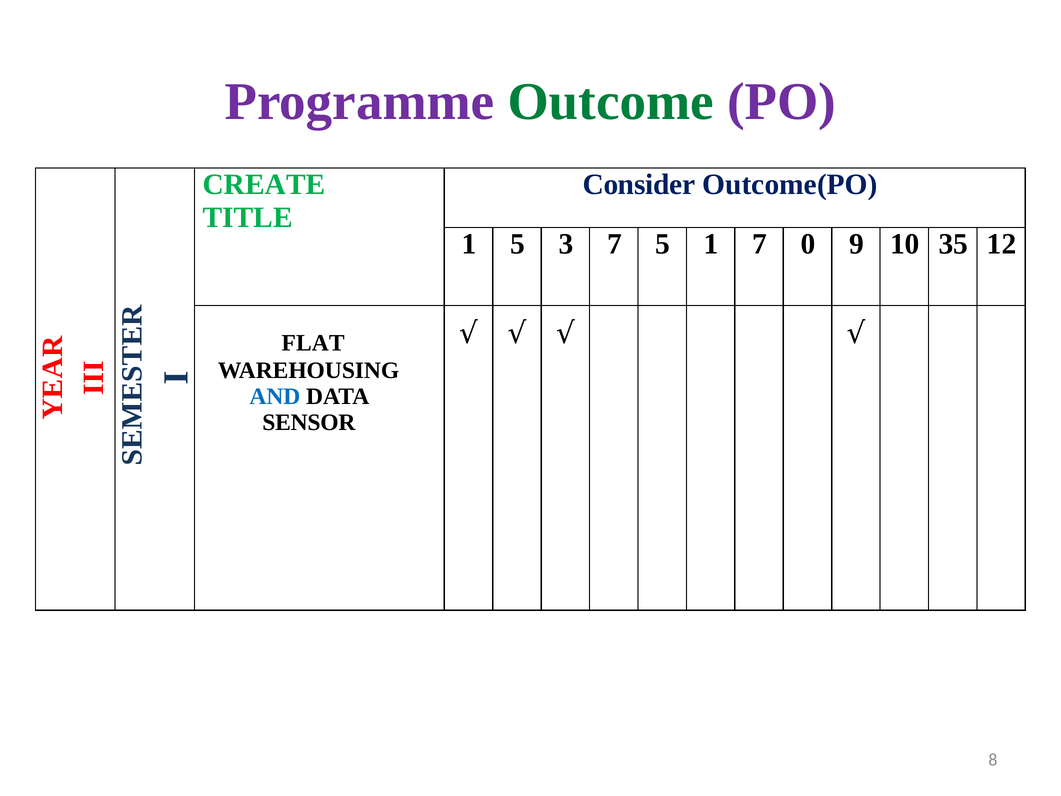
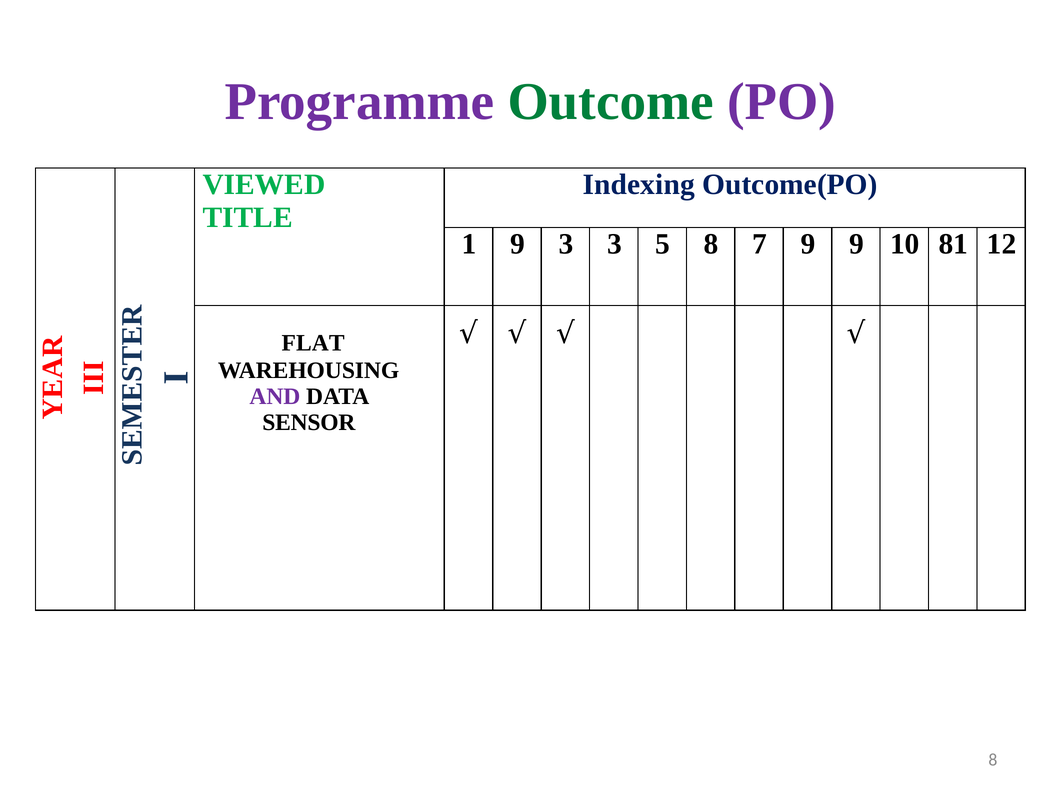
CREATE: CREATE -> VIEWED (264, 185)
Consider: Consider -> Indexing (639, 185)
1 5: 5 -> 9 (518, 244)
3 7: 7 -> 3 (614, 244)
5 1: 1 -> 8 (711, 244)
7 0: 0 -> 9 (808, 244)
35: 35 -> 81 (953, 244)
AND colour: blue -> purple (275, 396)
